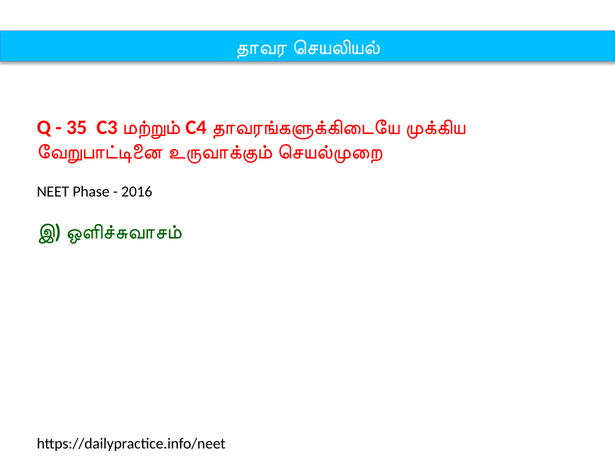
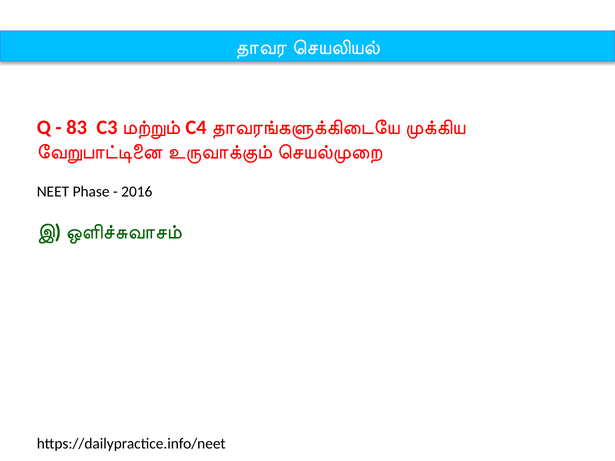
35: 35 -> 83 (77, 127)
